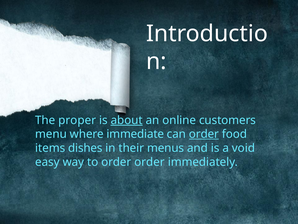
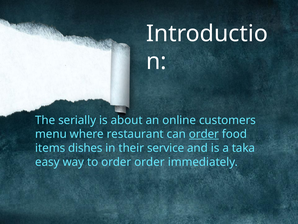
proper: proper -> serially (77, 120)
about underline: present -> none (127, 120)
immediate: immediate -> restaurant (135, 134)
menus: menus -> service (166, 148)
void: void -> taka (243, 148)
